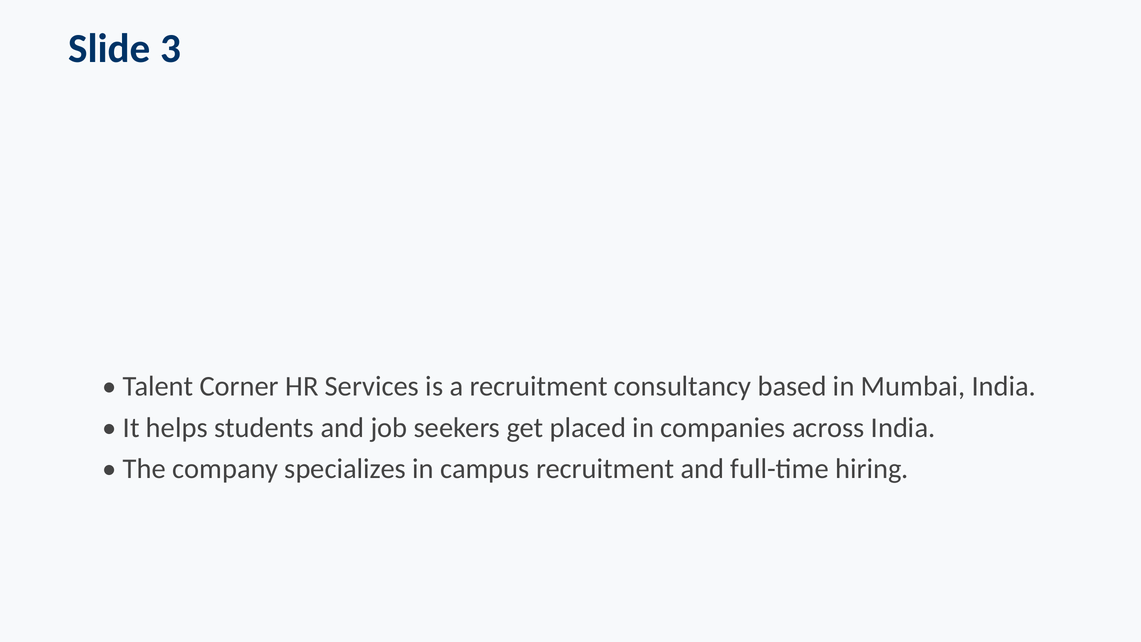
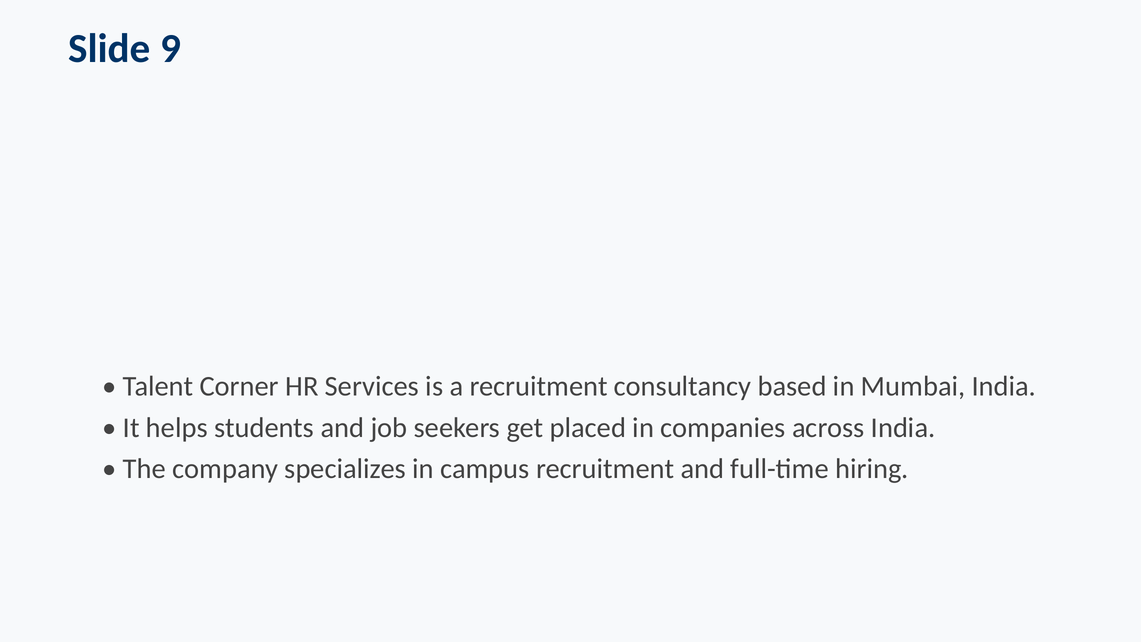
3: 3 -> 9 (170, 49)
